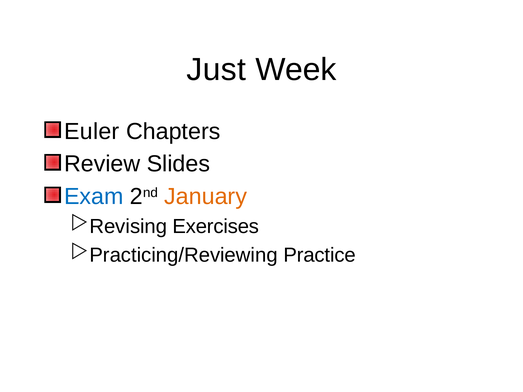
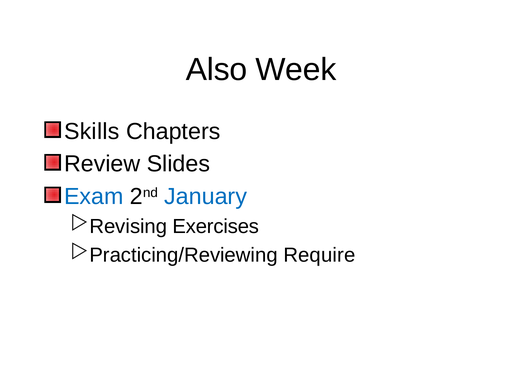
Just: Just -> Also (217, 70)
Euler: Euler -> Skills (92, 132)
January colour: orange -> blue (206, 197)
Practice: Practice -> Require (319, 255)
